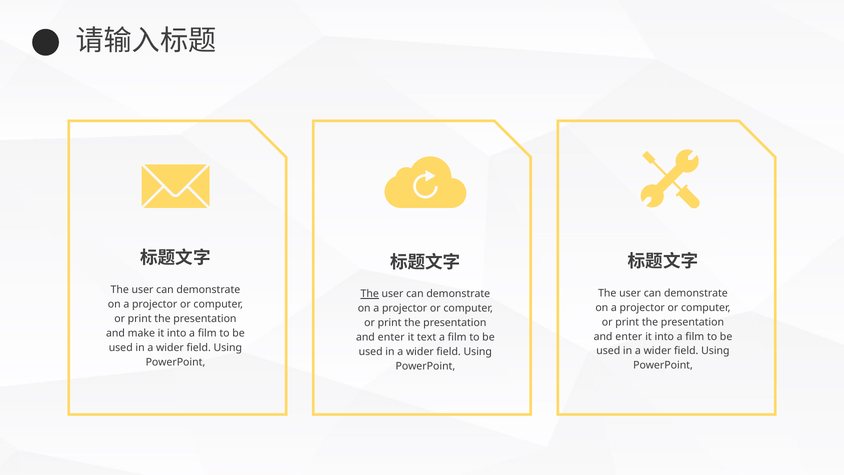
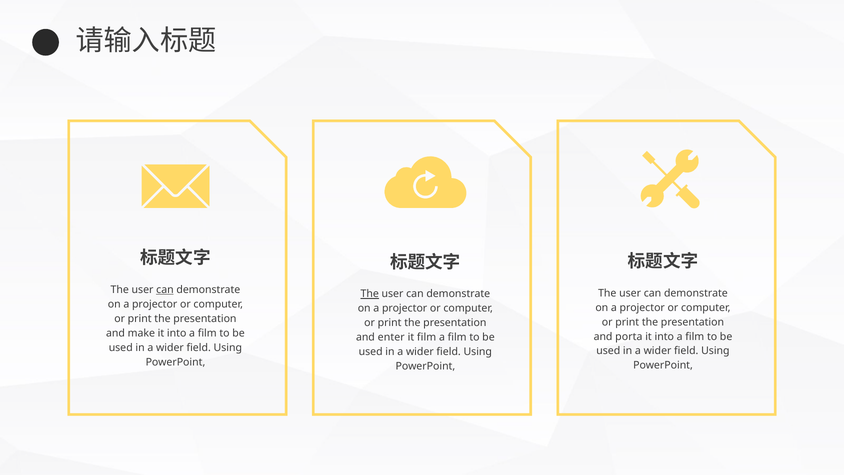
can underline: none -> present (165, 290)
enter: enter -> porta (629, 336)
it text: text -> film (427, 337)
